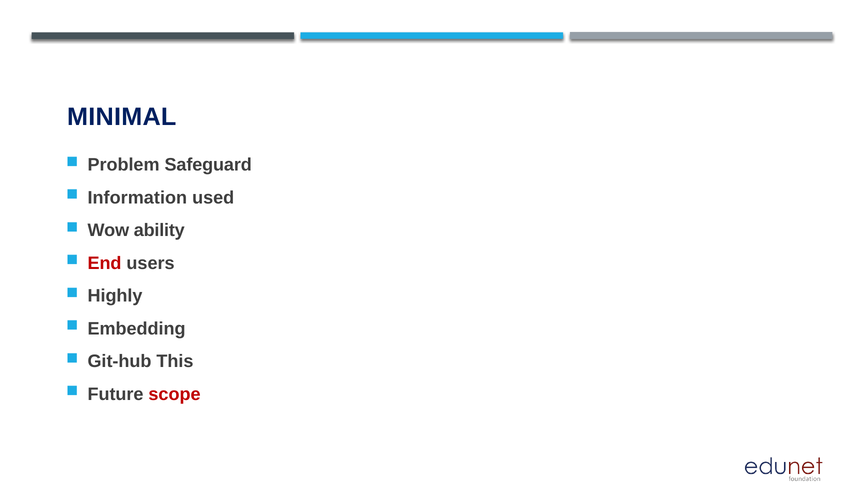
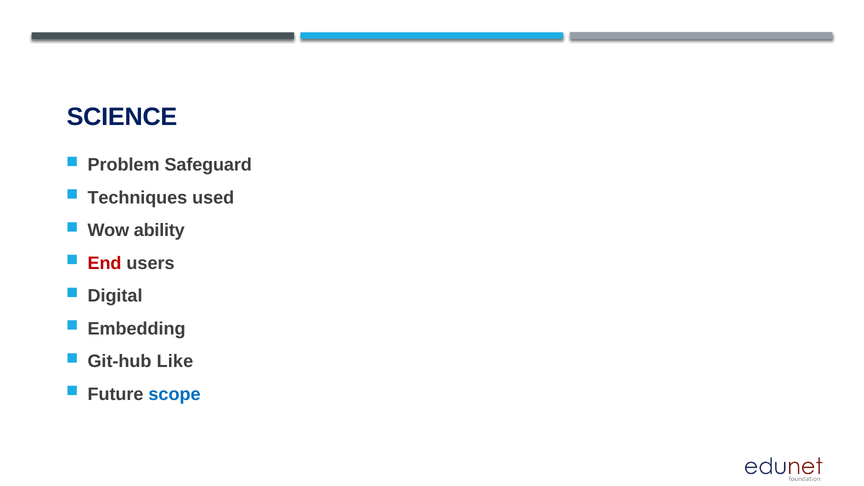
MINIMAL: MINIMAL -> SCIENCE (122, 117)
Information: Information -> Techniques (137, 198)
Highly: Highly -> Digital (115, 296)
This: This -> Like (175, 361)
scope colour: red -> blue (174, 394)
